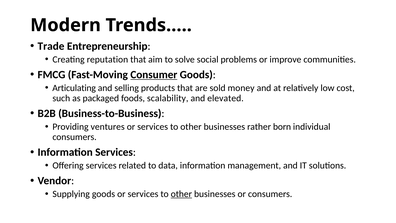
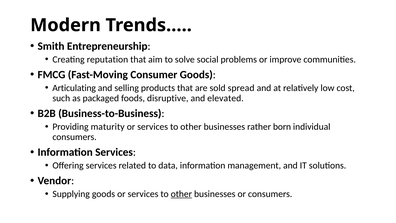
Trade: Trade -> Smith (51, 46)
Consumer underline: present -> none (154, 75)
money: money -> spread (241, 88)
scalability: scalability -> disruptive (168, 98)
ventures: ventures -> maturity (108, 127)
